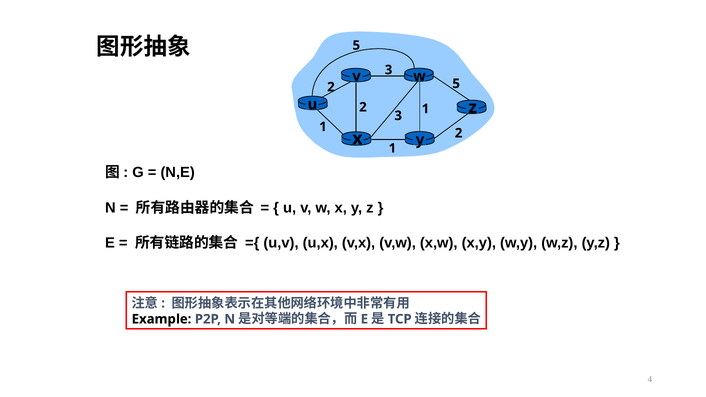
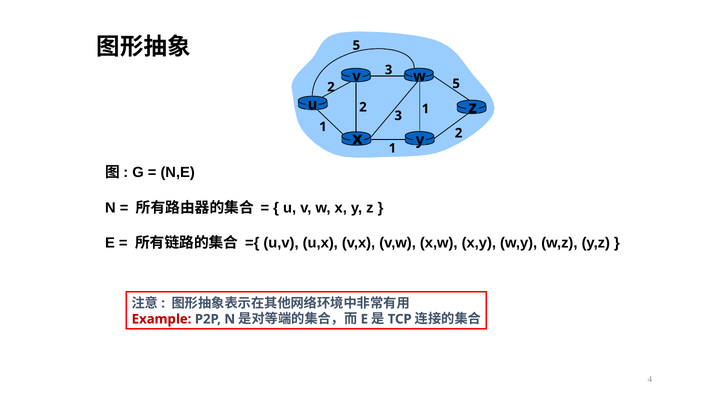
Example colour: black -> red (162, 319)
